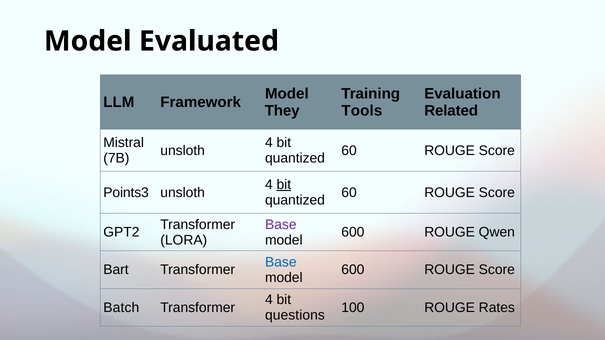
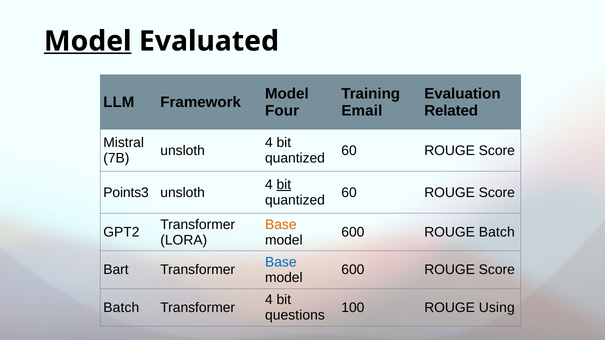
Model underline: none -> present (88, 41)
They: They -> Four (282, 111)
Tools: Tools -> Email (362, 111)
Base colour: purple -> orange (281, 225)
ROUGE Qwen: Qwen -> Batch (497, 232)
Rates: Rates -> Using (497, 308)
